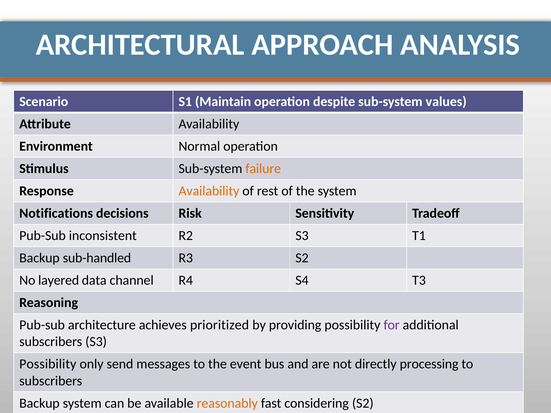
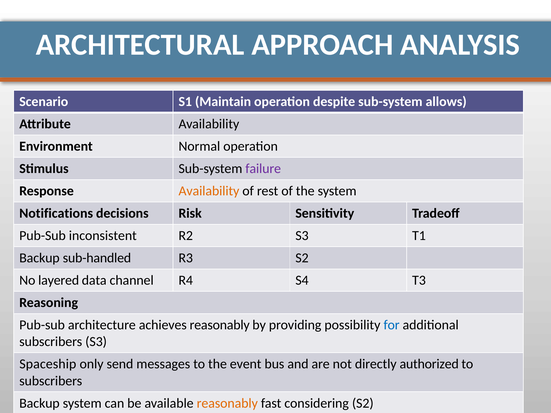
values: values -> allows (446, 102)
failure colour: orange -> purple (263, 169)
achieves prioritized: prioritized -> reasonably (220, 325)
for colour: purple -> blue (392, 325)
Possibility: Possibility -> Spaceship (48, 364)
processing: processing -> authorized (429, 364)
